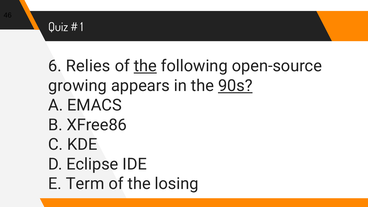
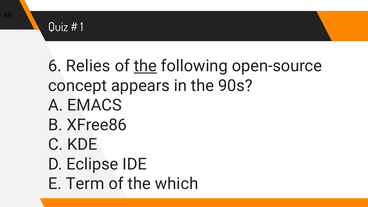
growing: growing -> concept (78, 86)
90s underline: present -> none (235, 86)
losing: losing -> which (177, 184)
